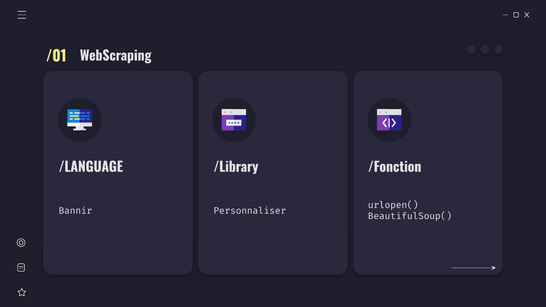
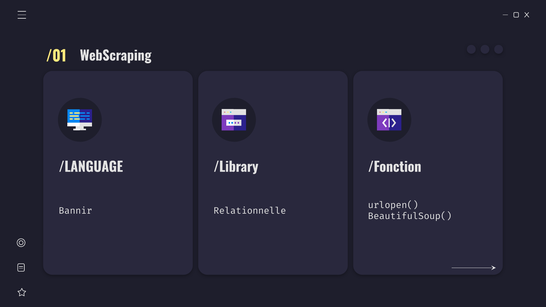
Personnaliser: Personnaliser -> Relationnelle (250, 211)
